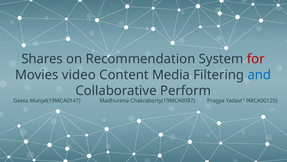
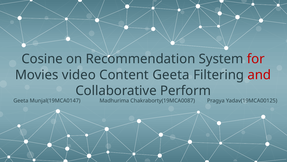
Shares: Shares -> Cosine (42, 59)
Content Media: Media -> Geeta (171, 75)
and colour: blue -> red (259, 75)
